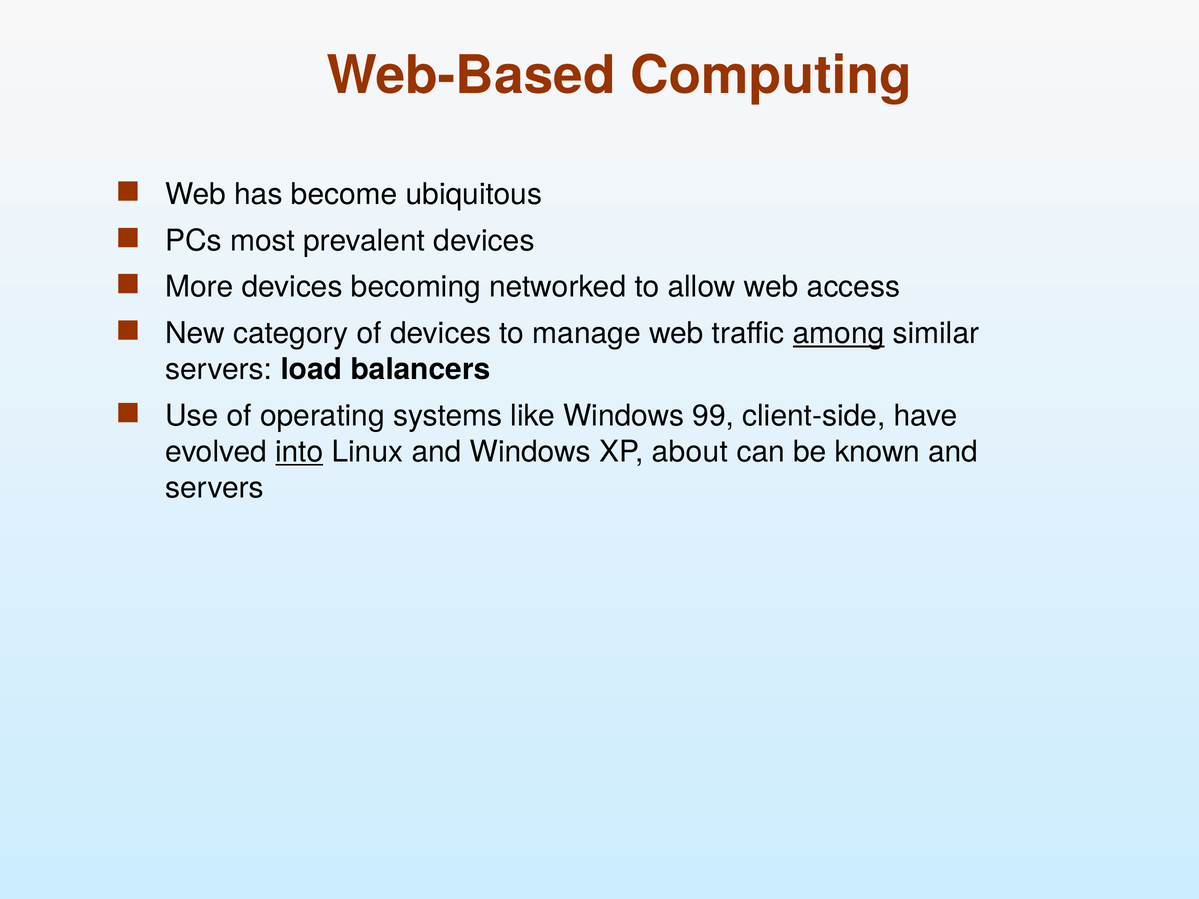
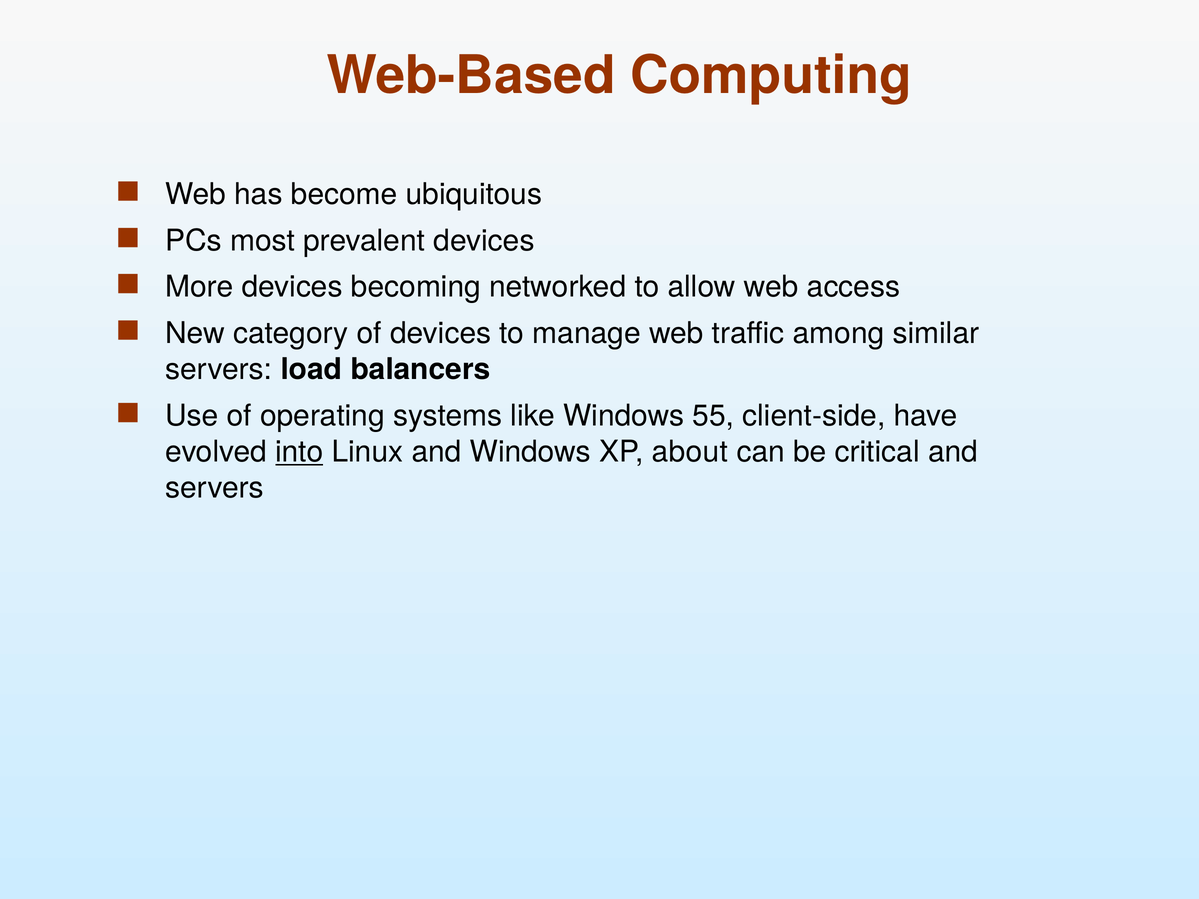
among underline: present -> none (839, 334)
99: 99 -> 55 (713, 416)
known: known -> critical (877, 452)
